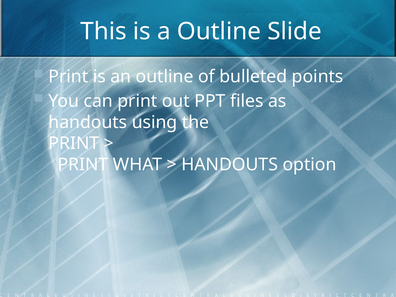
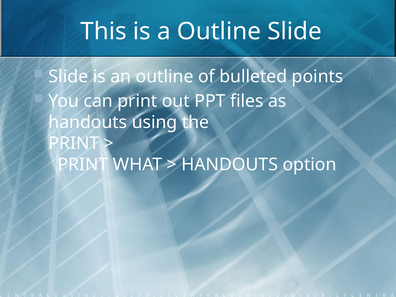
Print: Print -> Slide (68, 76)
